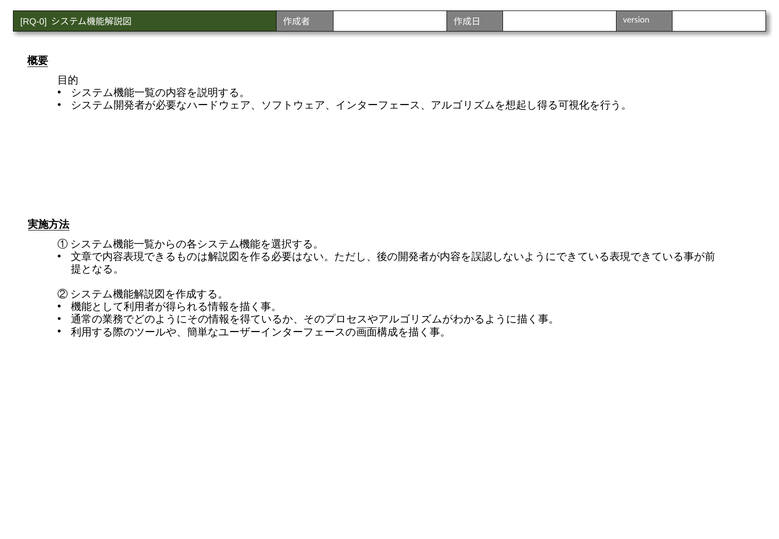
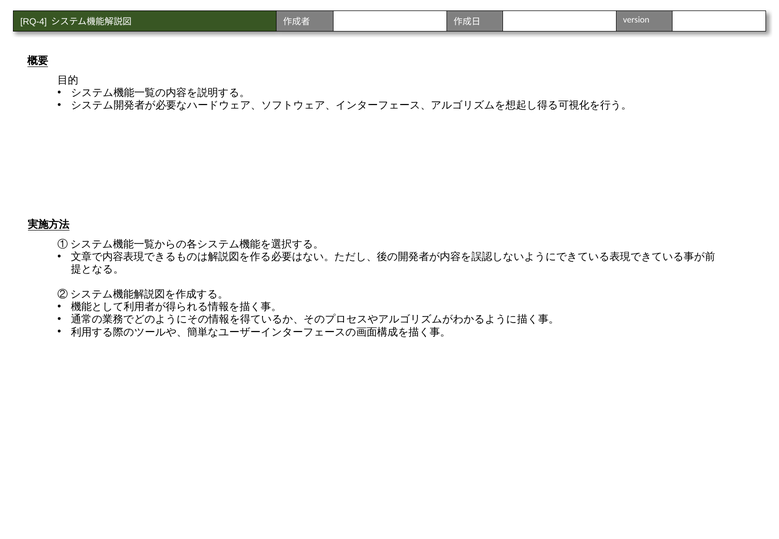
RQ-0: RQ-0 -> RQ-4 (34, 22)
